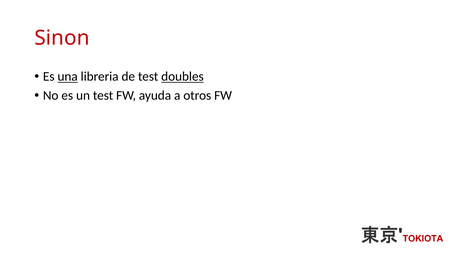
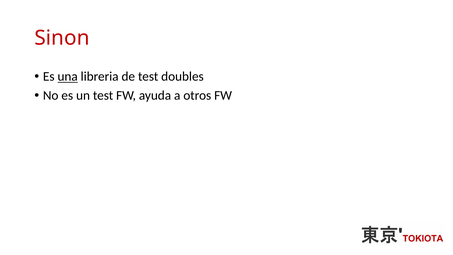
doubles underline: present -> none (182, 77)
